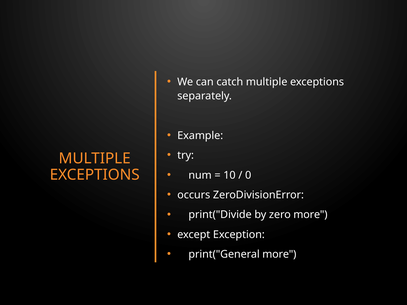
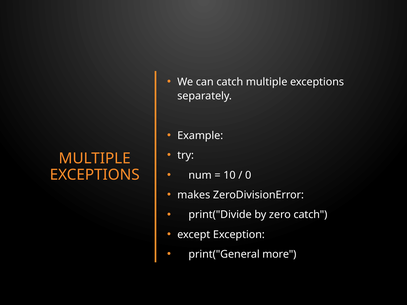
occurs: occurs -> makes (194, 195)
zero more: more -> catch (310, 215)
